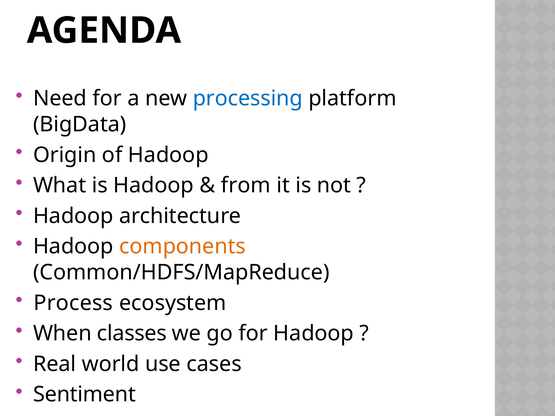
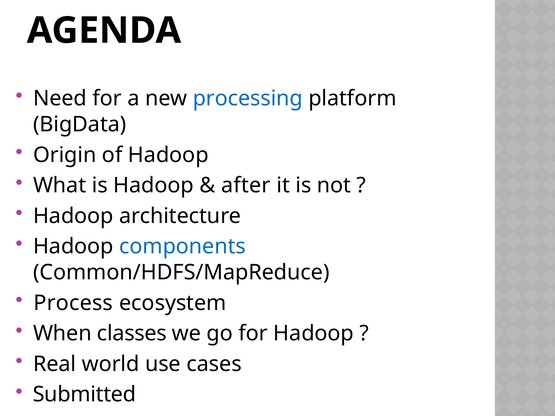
from: from -> after (246, 186)
components colour: orange -> blue (183, 247)
Sentiment: Sentiment -> Submitted (84, 395)
